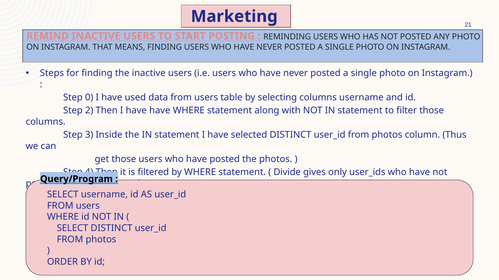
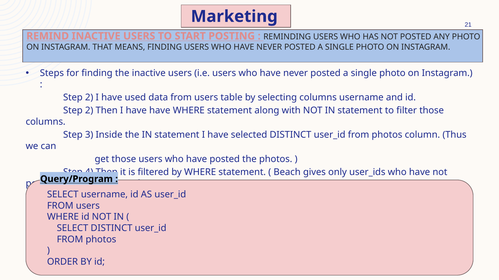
0: 0 -> 2 (89, 98)
Divide: Divide -> Beach (287, 173)
